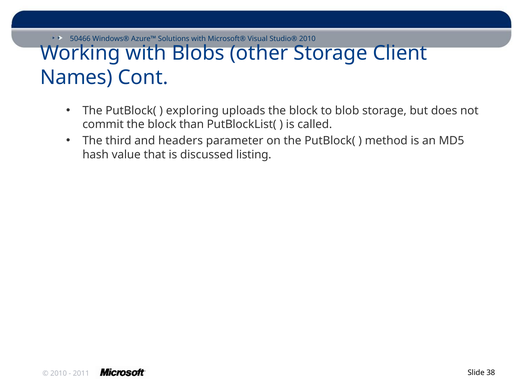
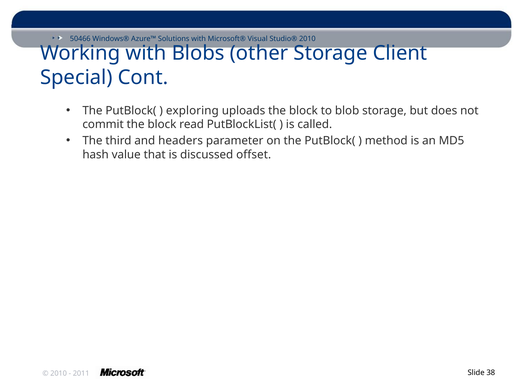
Names: Names -> Special (76, 77)
than: than -> read (192, 124)
listing: listing -> offset (254, 154)
